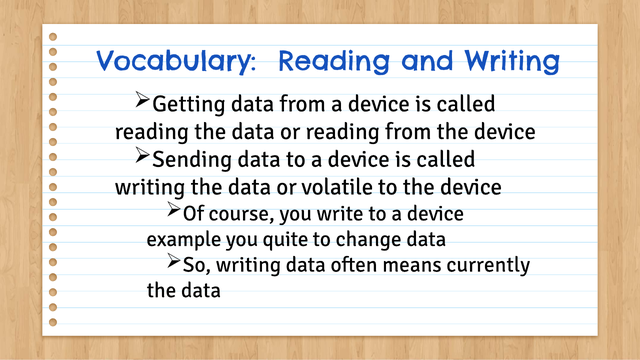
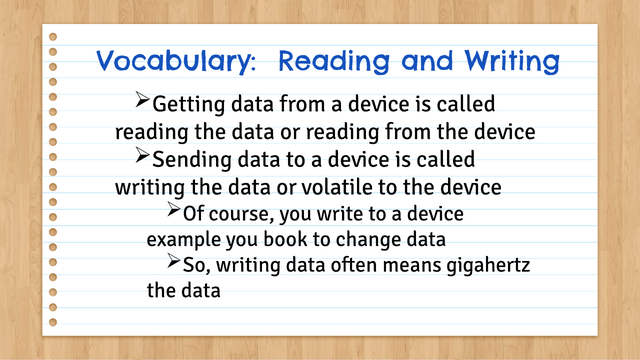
quite: quite -> book (285, 239)
currently: currently -> gigahertz (488, 265)
